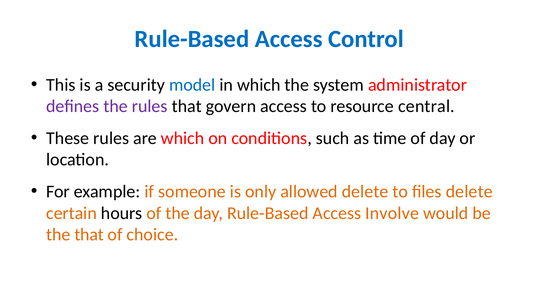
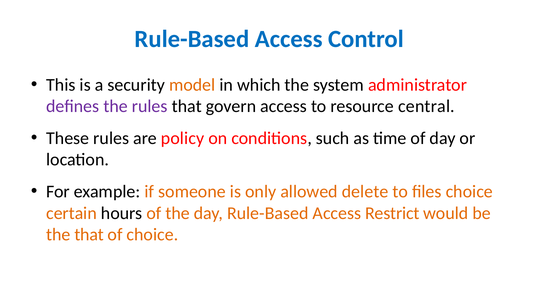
model colour: blue -> orange (192, 85)
are which: which -> policy (183, 138)
files delete: delete -> choice (469, 192)
Involve: Involve -> Restrict (392, 213)
